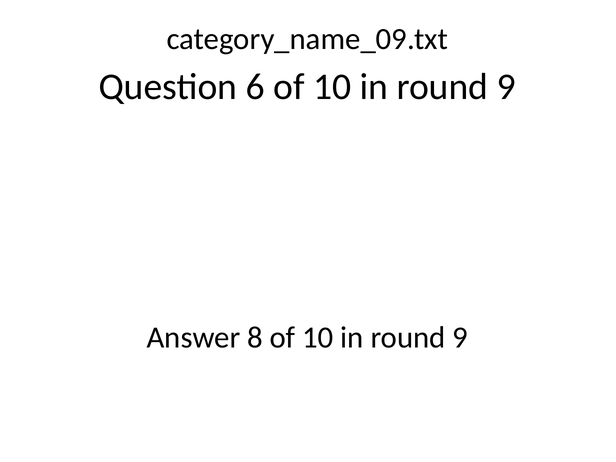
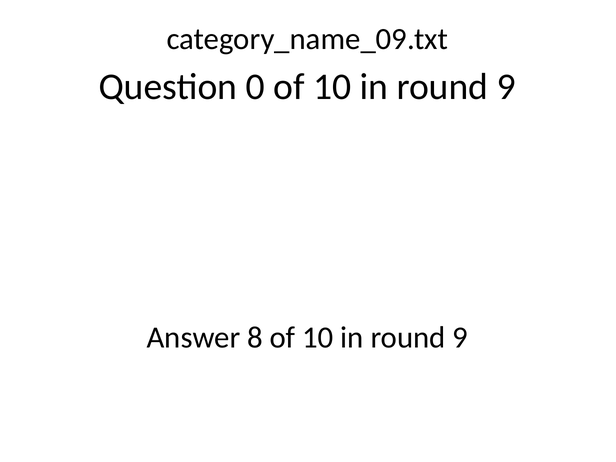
6: 6 -> 0 (255, 87)
